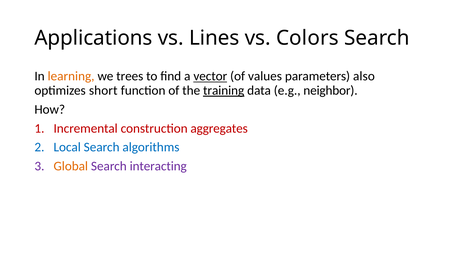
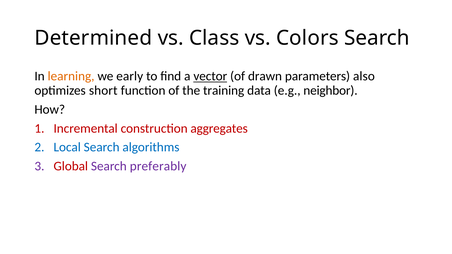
Applications: Applications -> Determined (93, 38)
Lines: Lines -> Class (214, 38)
trees: trees -> early (130, 76)
values: values -> drawn (265, 76)
training underline: present -> none (224, 91)
Global colour: orange -> red (71, 166)
interacting: interacting -> preferably (158, 166)
